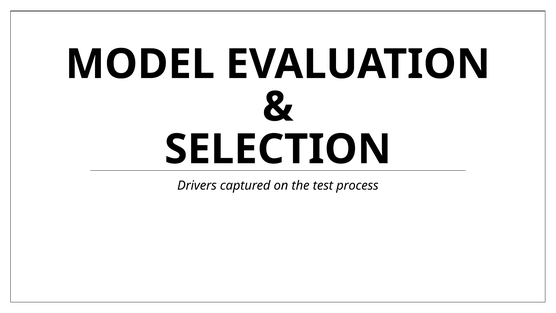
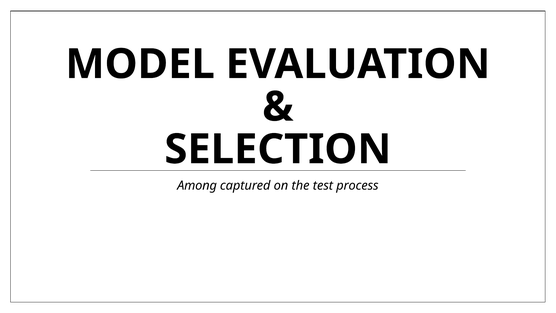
Drivers: Drivers -> Among (197, 185)
